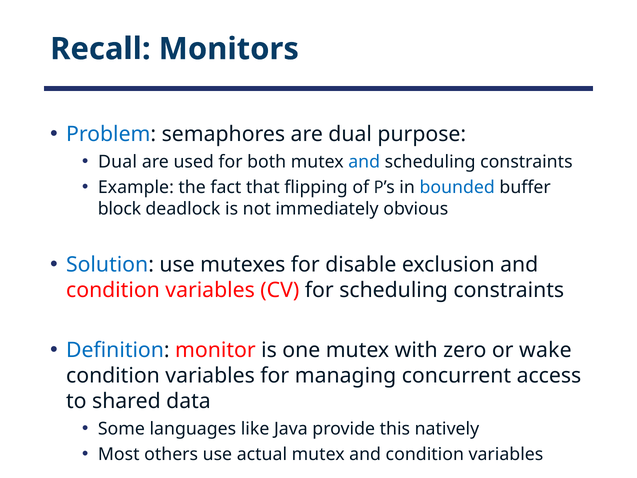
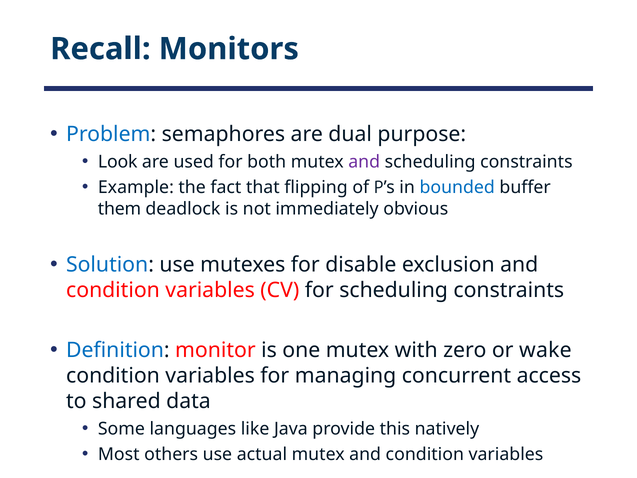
Dual: Dual -> Look (118, 162)
and colour: blue -> purple (364, 162)
block: block -> them (119, 209)
